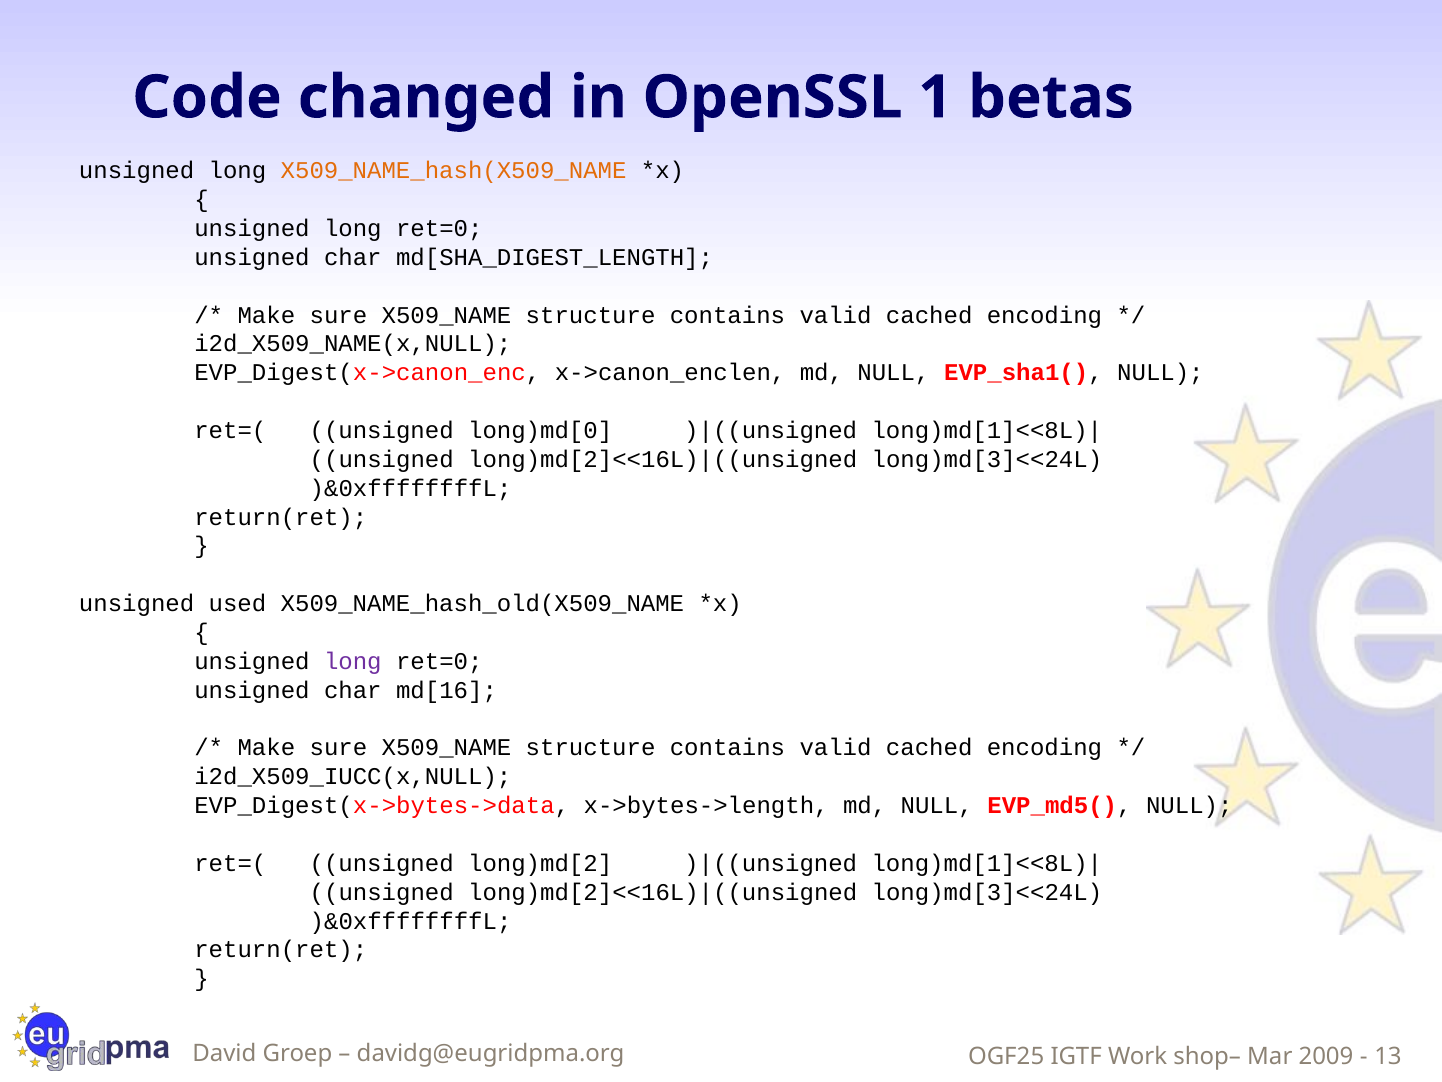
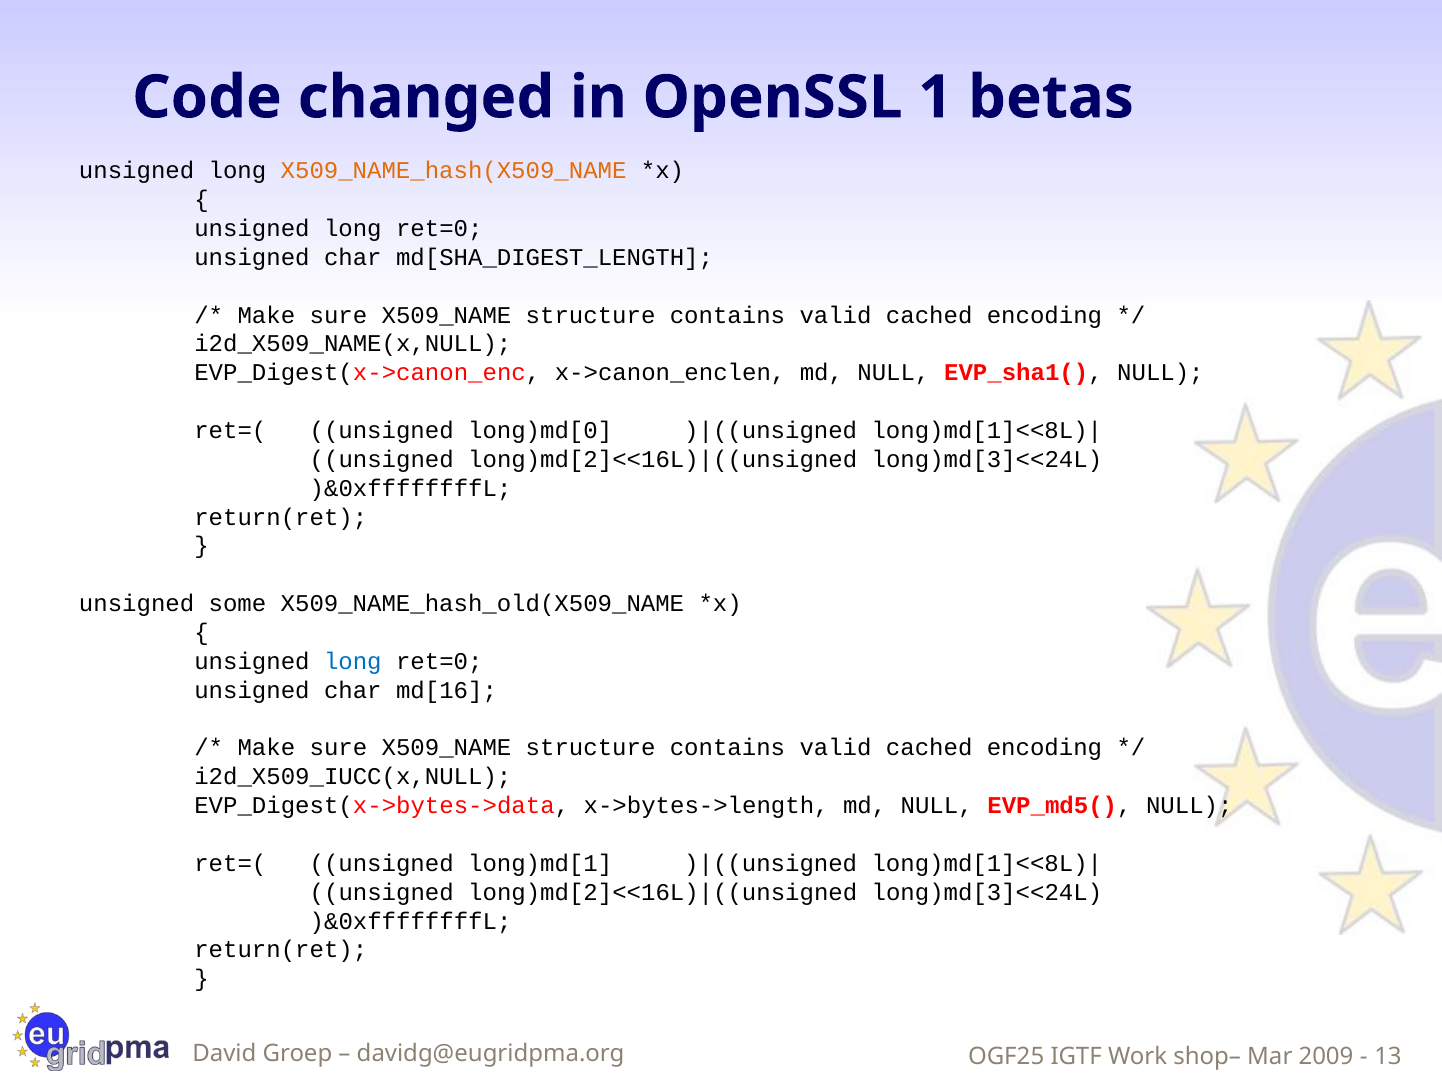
used: used -> some (237, 603)
long colour: purple -> blue (353, 661)
long)md[2: long)md[2 -> long)md[1 (540, 863)
